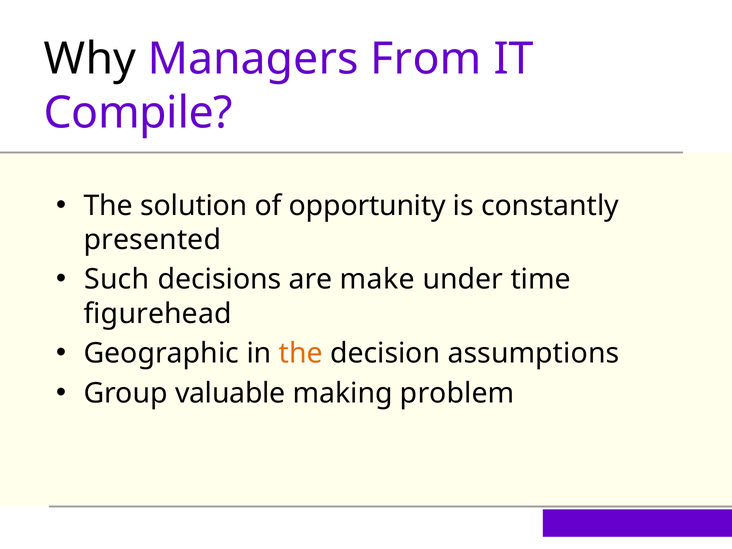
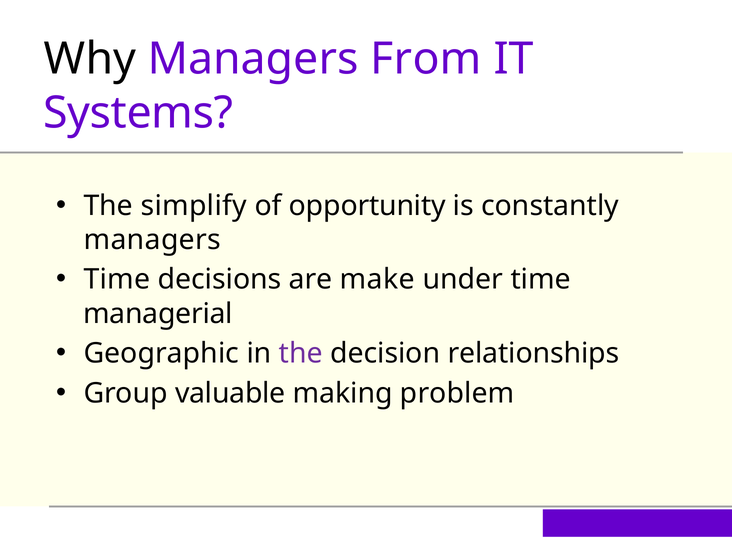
Compile: Compile -> Systems (138, 113)
solution: solution -> simplify (194, 206)
presented: presented -> managers (152, 240)
Such: Such -> Time (117, 280)
figurehead: figurehead -> managerial (158, 314)
the colour: orange -> purple (301, 353)
assumptions: assumptions -> relationships (534, 353)
